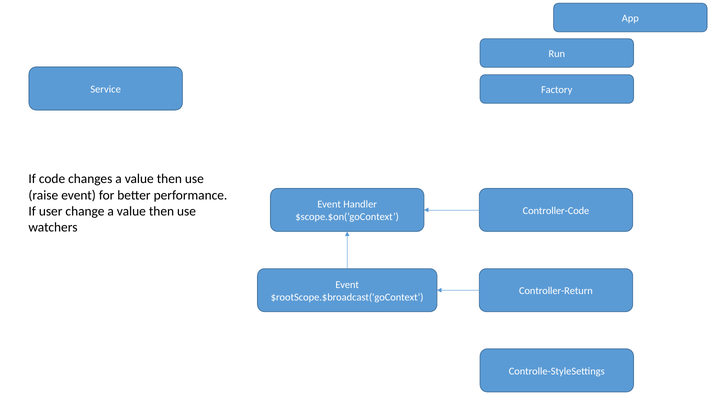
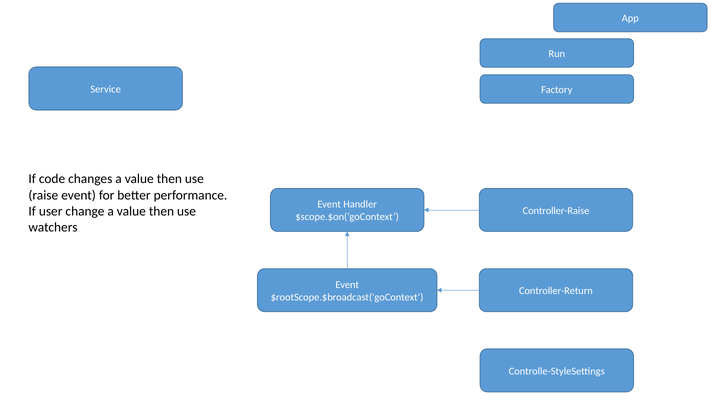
Controller-Code: Controller-Code -> Controller-Raise (556, 210)
